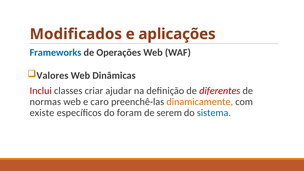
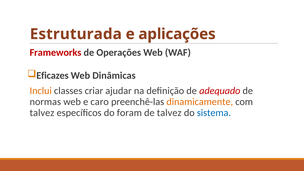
Modificados: Modificados -> Estruturada (76, 34)
Frameworks colour: blue -> red (55, 53)
Valores: Valores -> Eficazes (52, 75)
Inclui colour: red -> orange (41, 91)
diferentes: diferentes -> adequado (220, 91)
existe: existe -> talvez (42, 113)
de serem: serem -> talvez (169, 113)
